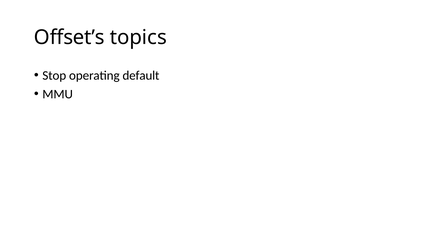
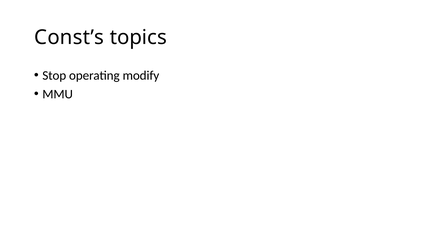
Offset’s: Offset’s -> Const’s (69, 37)
default: default -> modify (141, 75)
